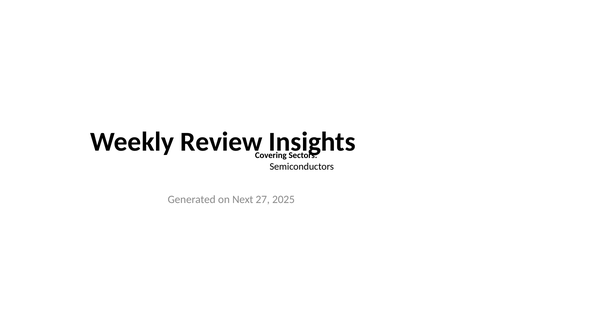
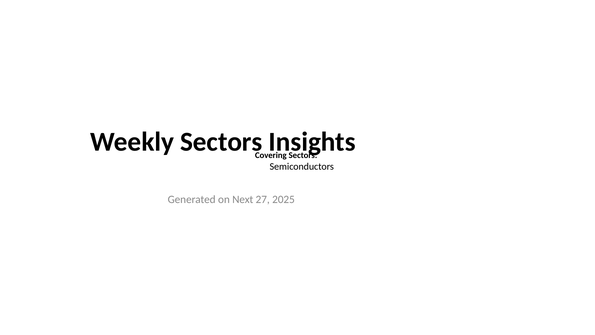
Weekly Review: Review -> Sectors (221, 142)
